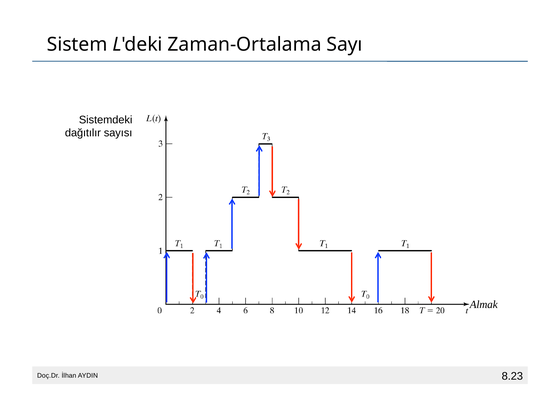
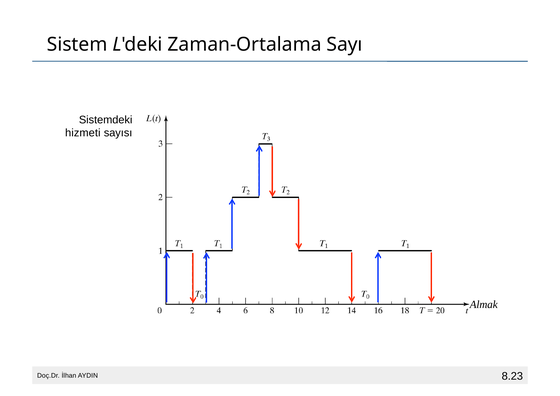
dağıtılır: dağıtılır -> hizmeti (83, 133)
